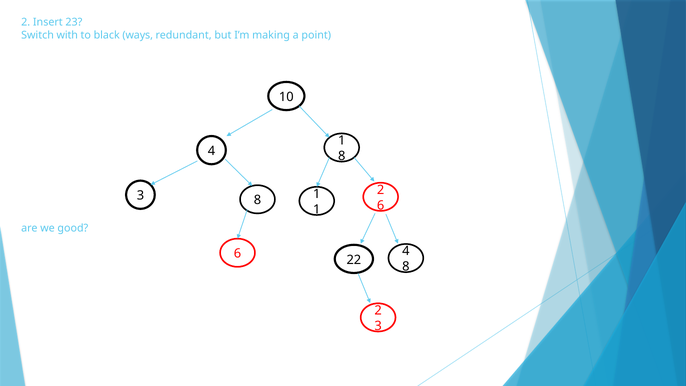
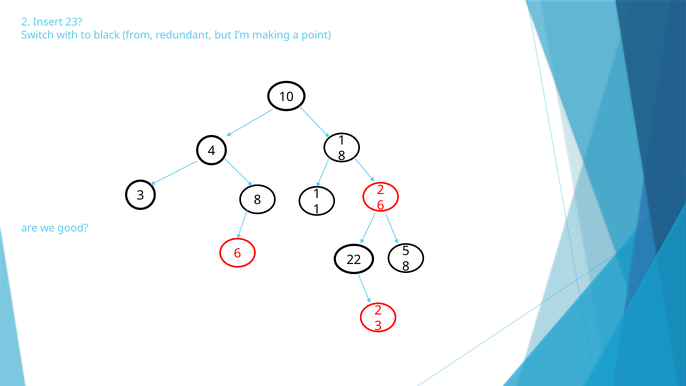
ways: ways -> from (138, 35)
6 4: 4 -> 5 (406, 251)
